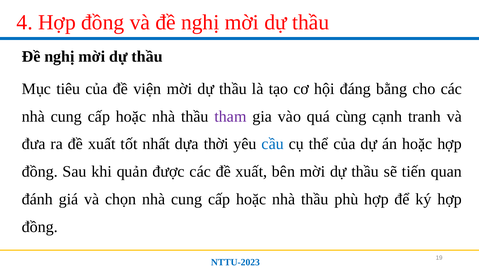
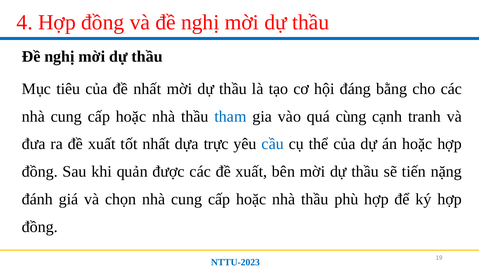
đề viện: viện -> nhất (147, 89)
tham colour: purple -> blue (231, 116)
thời: thời -> trực (216, 144)
quan: quan -> nặng (446, 171)
